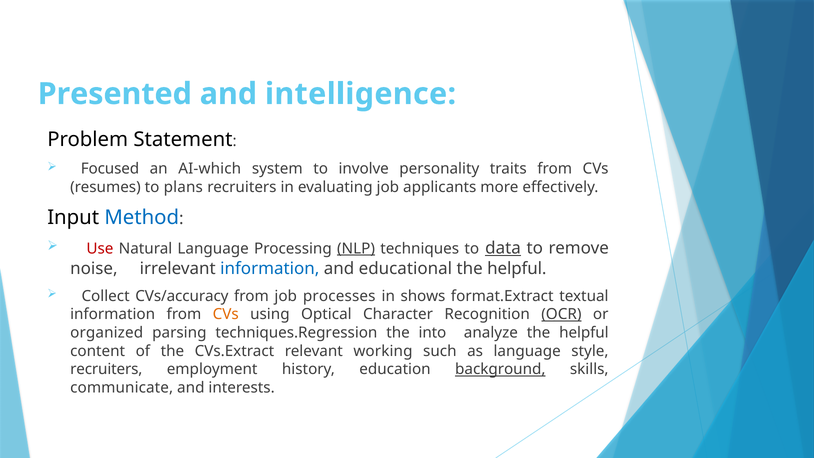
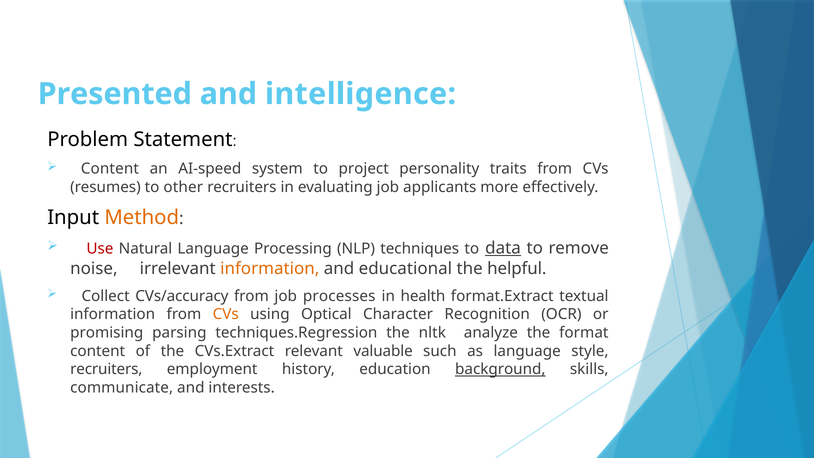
Focused: Focused -> Content (110, 169)
AI-which: AI-which -> AI-speed (210, 169)
involve: involve -> project (364, 169)
plans: plans -> other (183, 187)
Method colour: blue -> orange (142, 217)
NLP underline: present -> none (356, 249)
information colour: blue -> orange (270, 268)
shows: shows -> health (423, 296)
OCR underline: present -> none (561, 314)
organized: organized -> promising (107, 333)
into: into -> nltk (432, 333)
analyze the helpful: helpful -> format (584, 333)
working: working -> valuable (383, 351)
